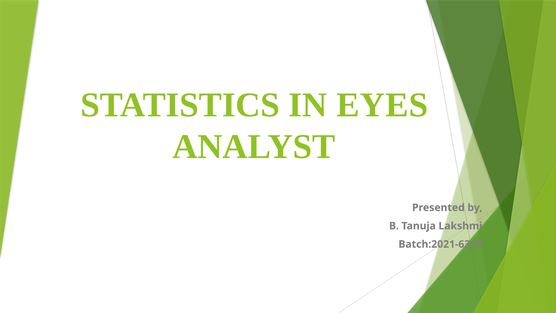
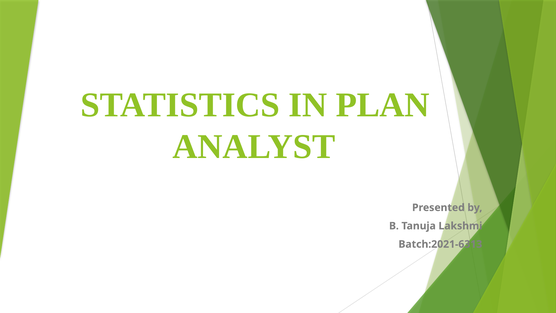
EYES: EYES -> PLAN (383, 105)
